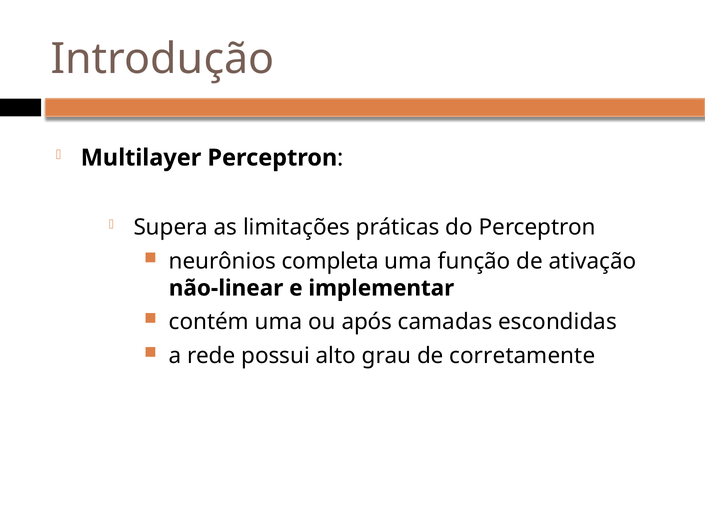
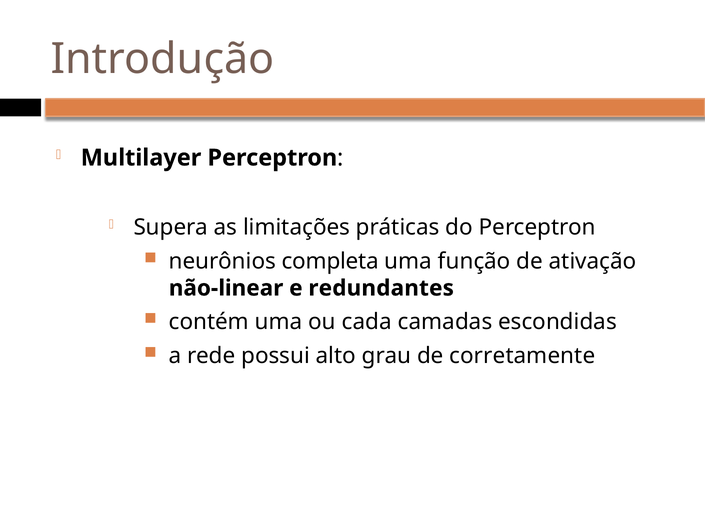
implementar: implementar -> redundantes (381, 288)
após: após -> cada (367, 322)
